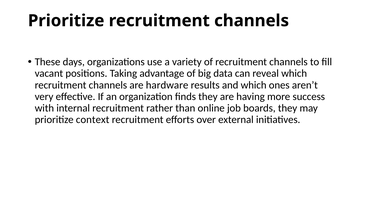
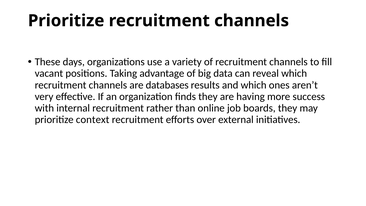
hardware: hardware -> databases (167, 85)
